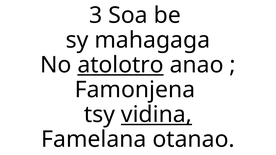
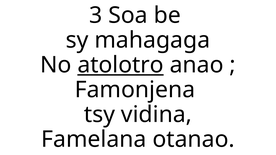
vidina underline: present -> none (156, 115)
